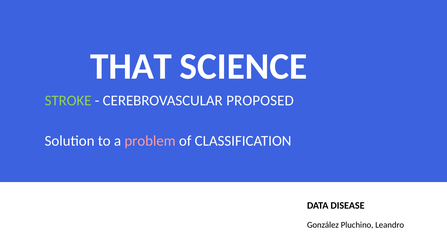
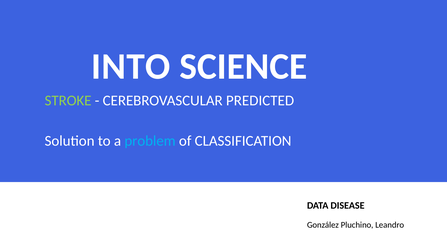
THAT: THAT -> INTO (131, 67)
PROPOSED: PROPOSED -> PREDICTED (260, 100)
problem colour: pink -> light blue (150, 141)
